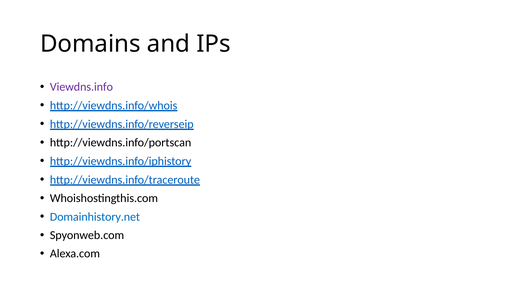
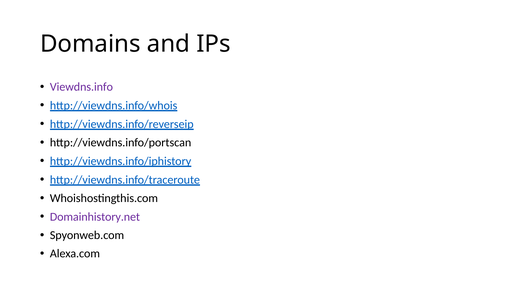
Domainhistory.net colour: blue -> purple (95, 217)
